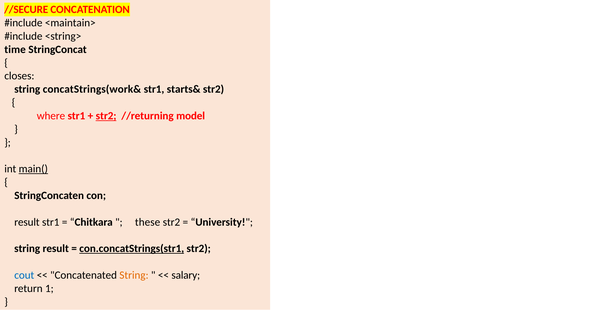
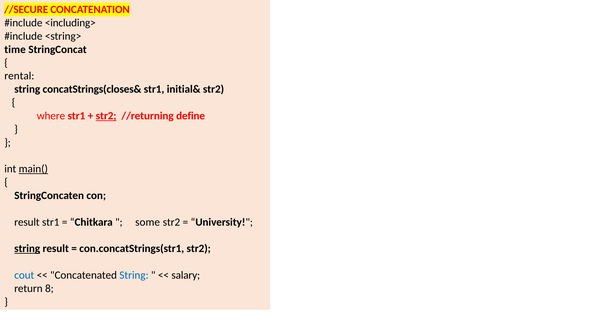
<maintain>: <maintain> -> <including> (70, 23)
closes: closes -> rental (19, 76)
concatStrings(work&: concatStrings(work& -> concatStrings(closes& (92, 89)
starts&: starts& -> initial& (184, 89)
model: model -> define (191, 116)
these: these -> some (148, 222)
string underline: none -> present (27, 249)
con.concatStrings(str1 underline: present -> none (132, 249)
String colour: orange -> blue (134, 275)
1: 1 -> 8 (49, 288)
